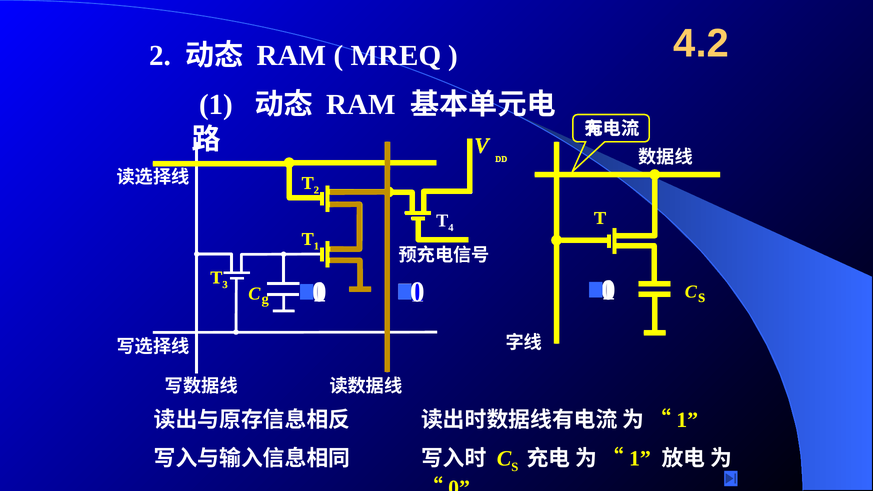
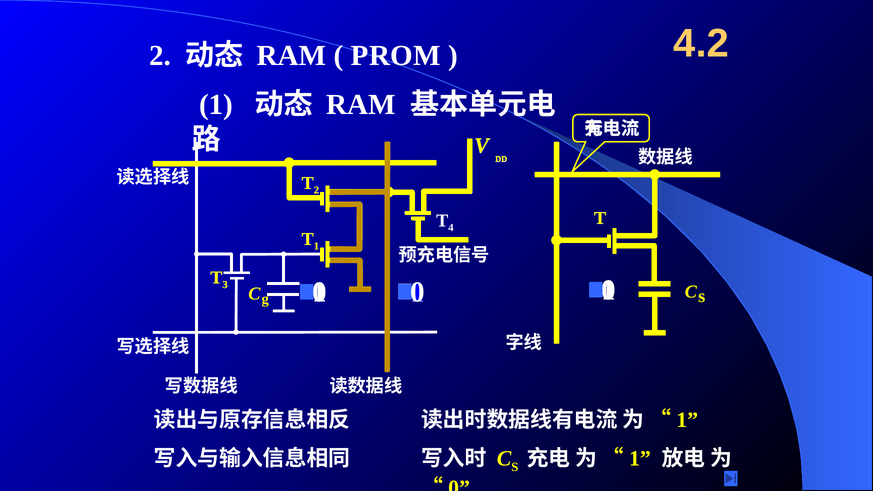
MREQ: MREQ -> PROM (396, 55)
